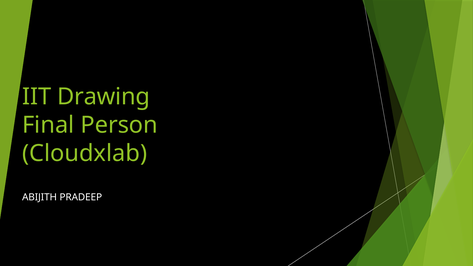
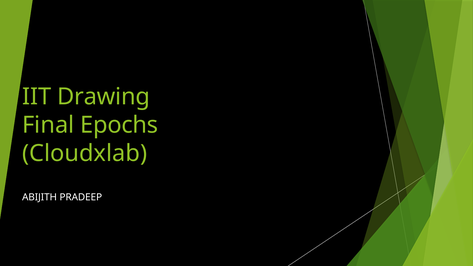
Person: Person -> Epochs (119, 125)
